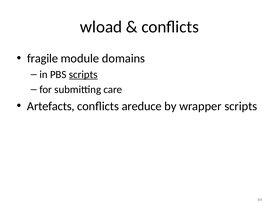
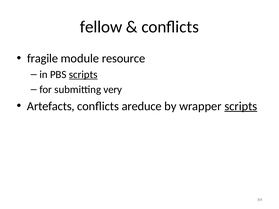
wload: wload -> fellow (101, 27)
domains: domains -> resource (124, 59)
care: care -> very (113, 90)
scripts underline: none -> present (241, 106)
